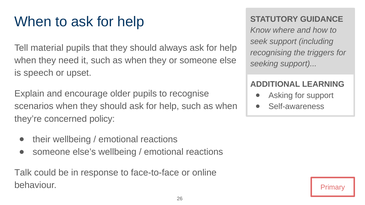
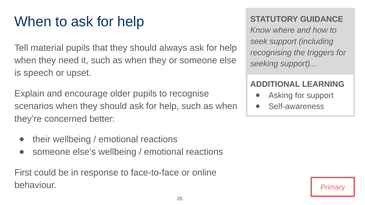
policy: policy -> better (102, 119)
Talk: Talk -> First (23, 173)
